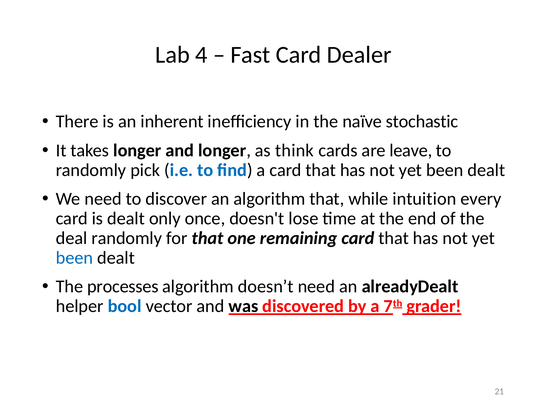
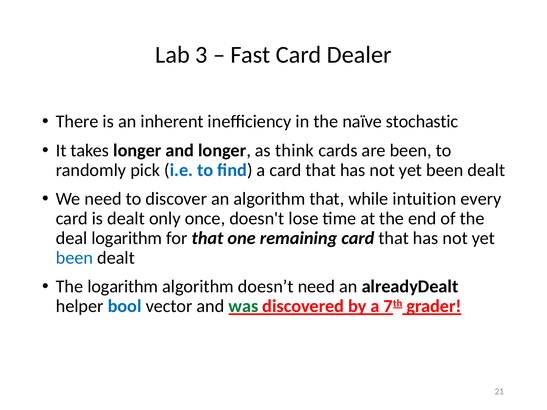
4: 4 -> 3 (201, 55)
are leave: leave -> been (411, 150)
deal randomly: randomly -> logarithm (127, 238)
The processes: processes -> logarithm (123, 287)
was colour: black -> green (243, 306)
